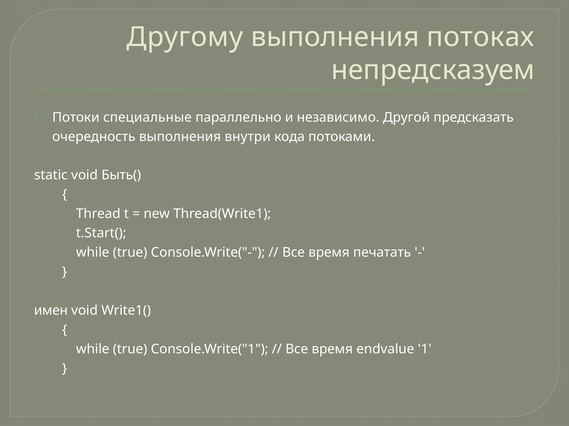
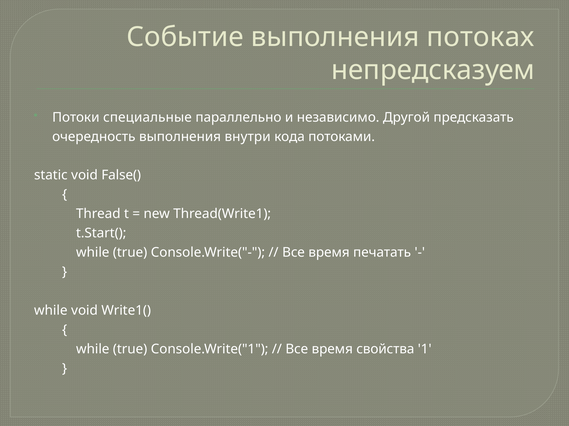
Другому: Другому -> Событие (185, 37)
Быть(: Быть( -> False( (121, 176)
имен: имен -> while (51, 311)
endvalue: endvalue -> свойства (385, 350)
